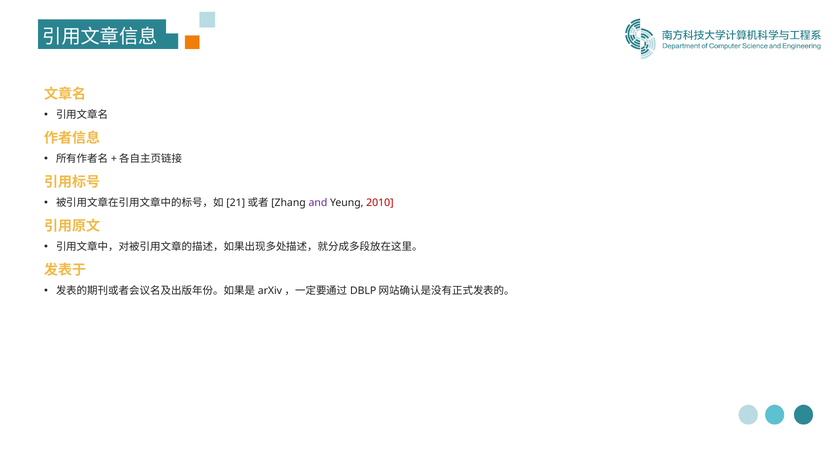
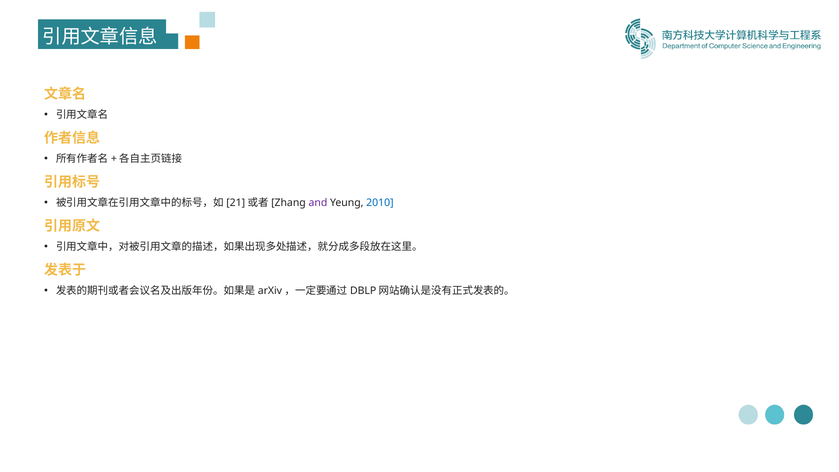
2010 colour: red -> blue (380, 203)
